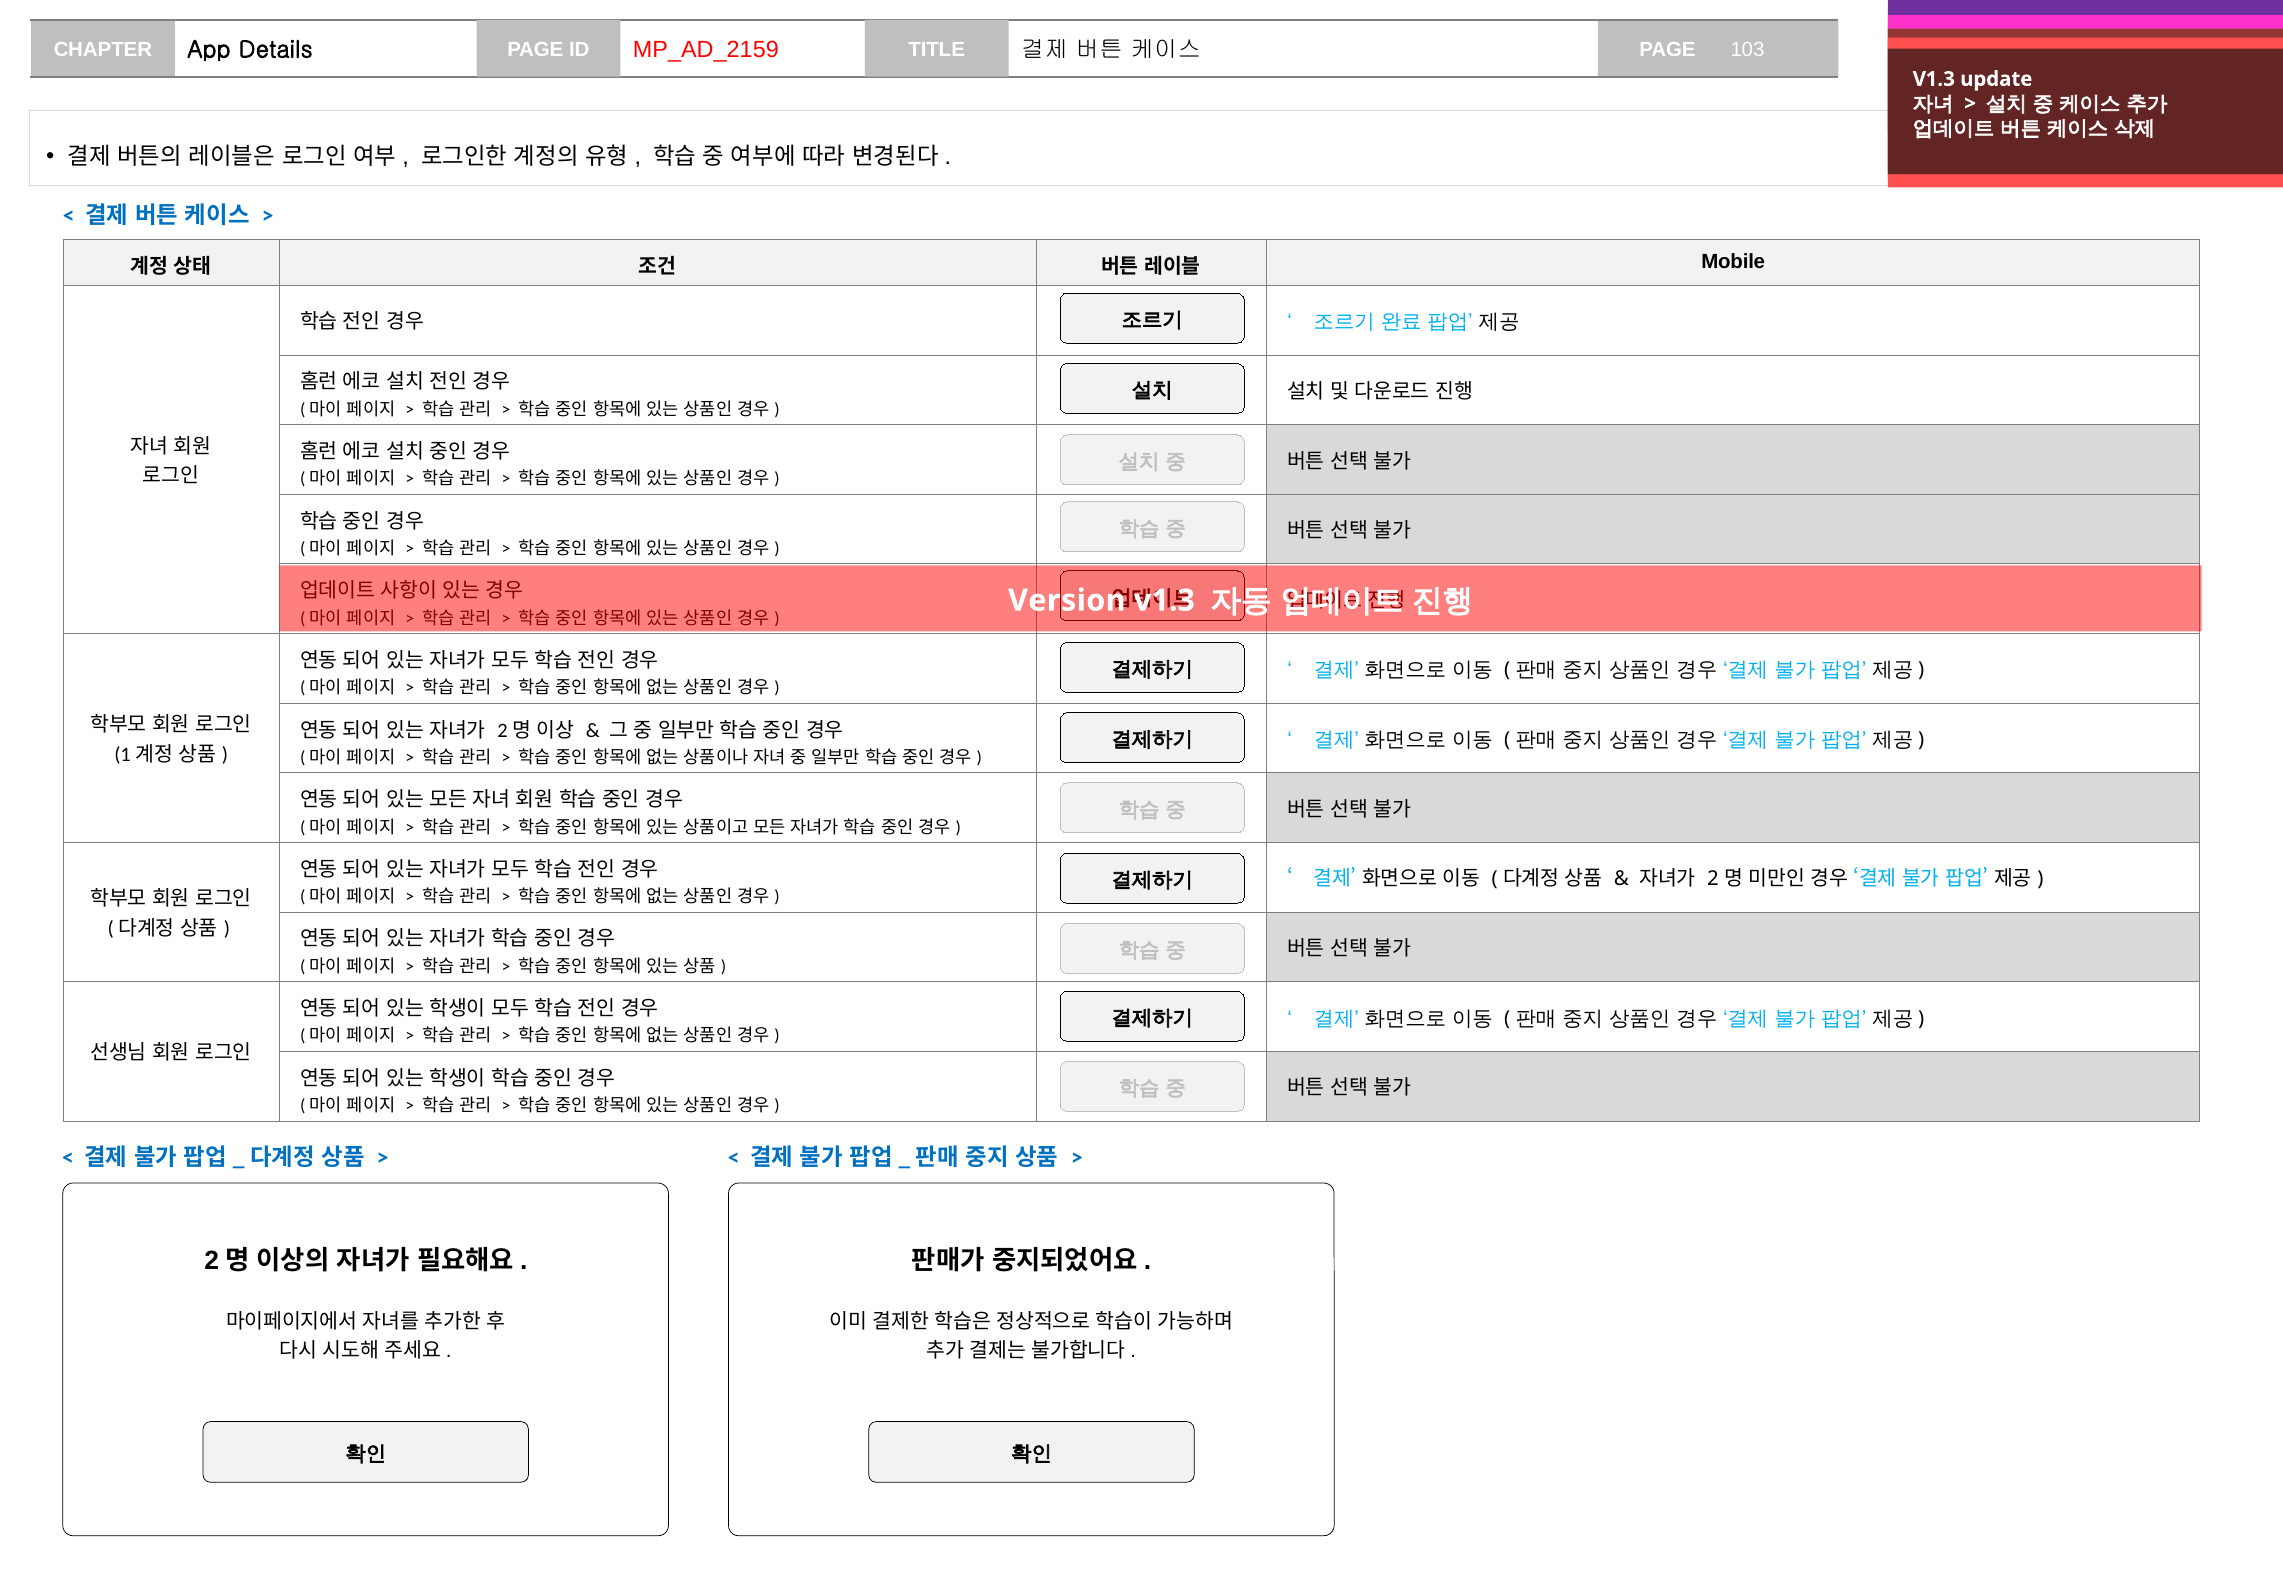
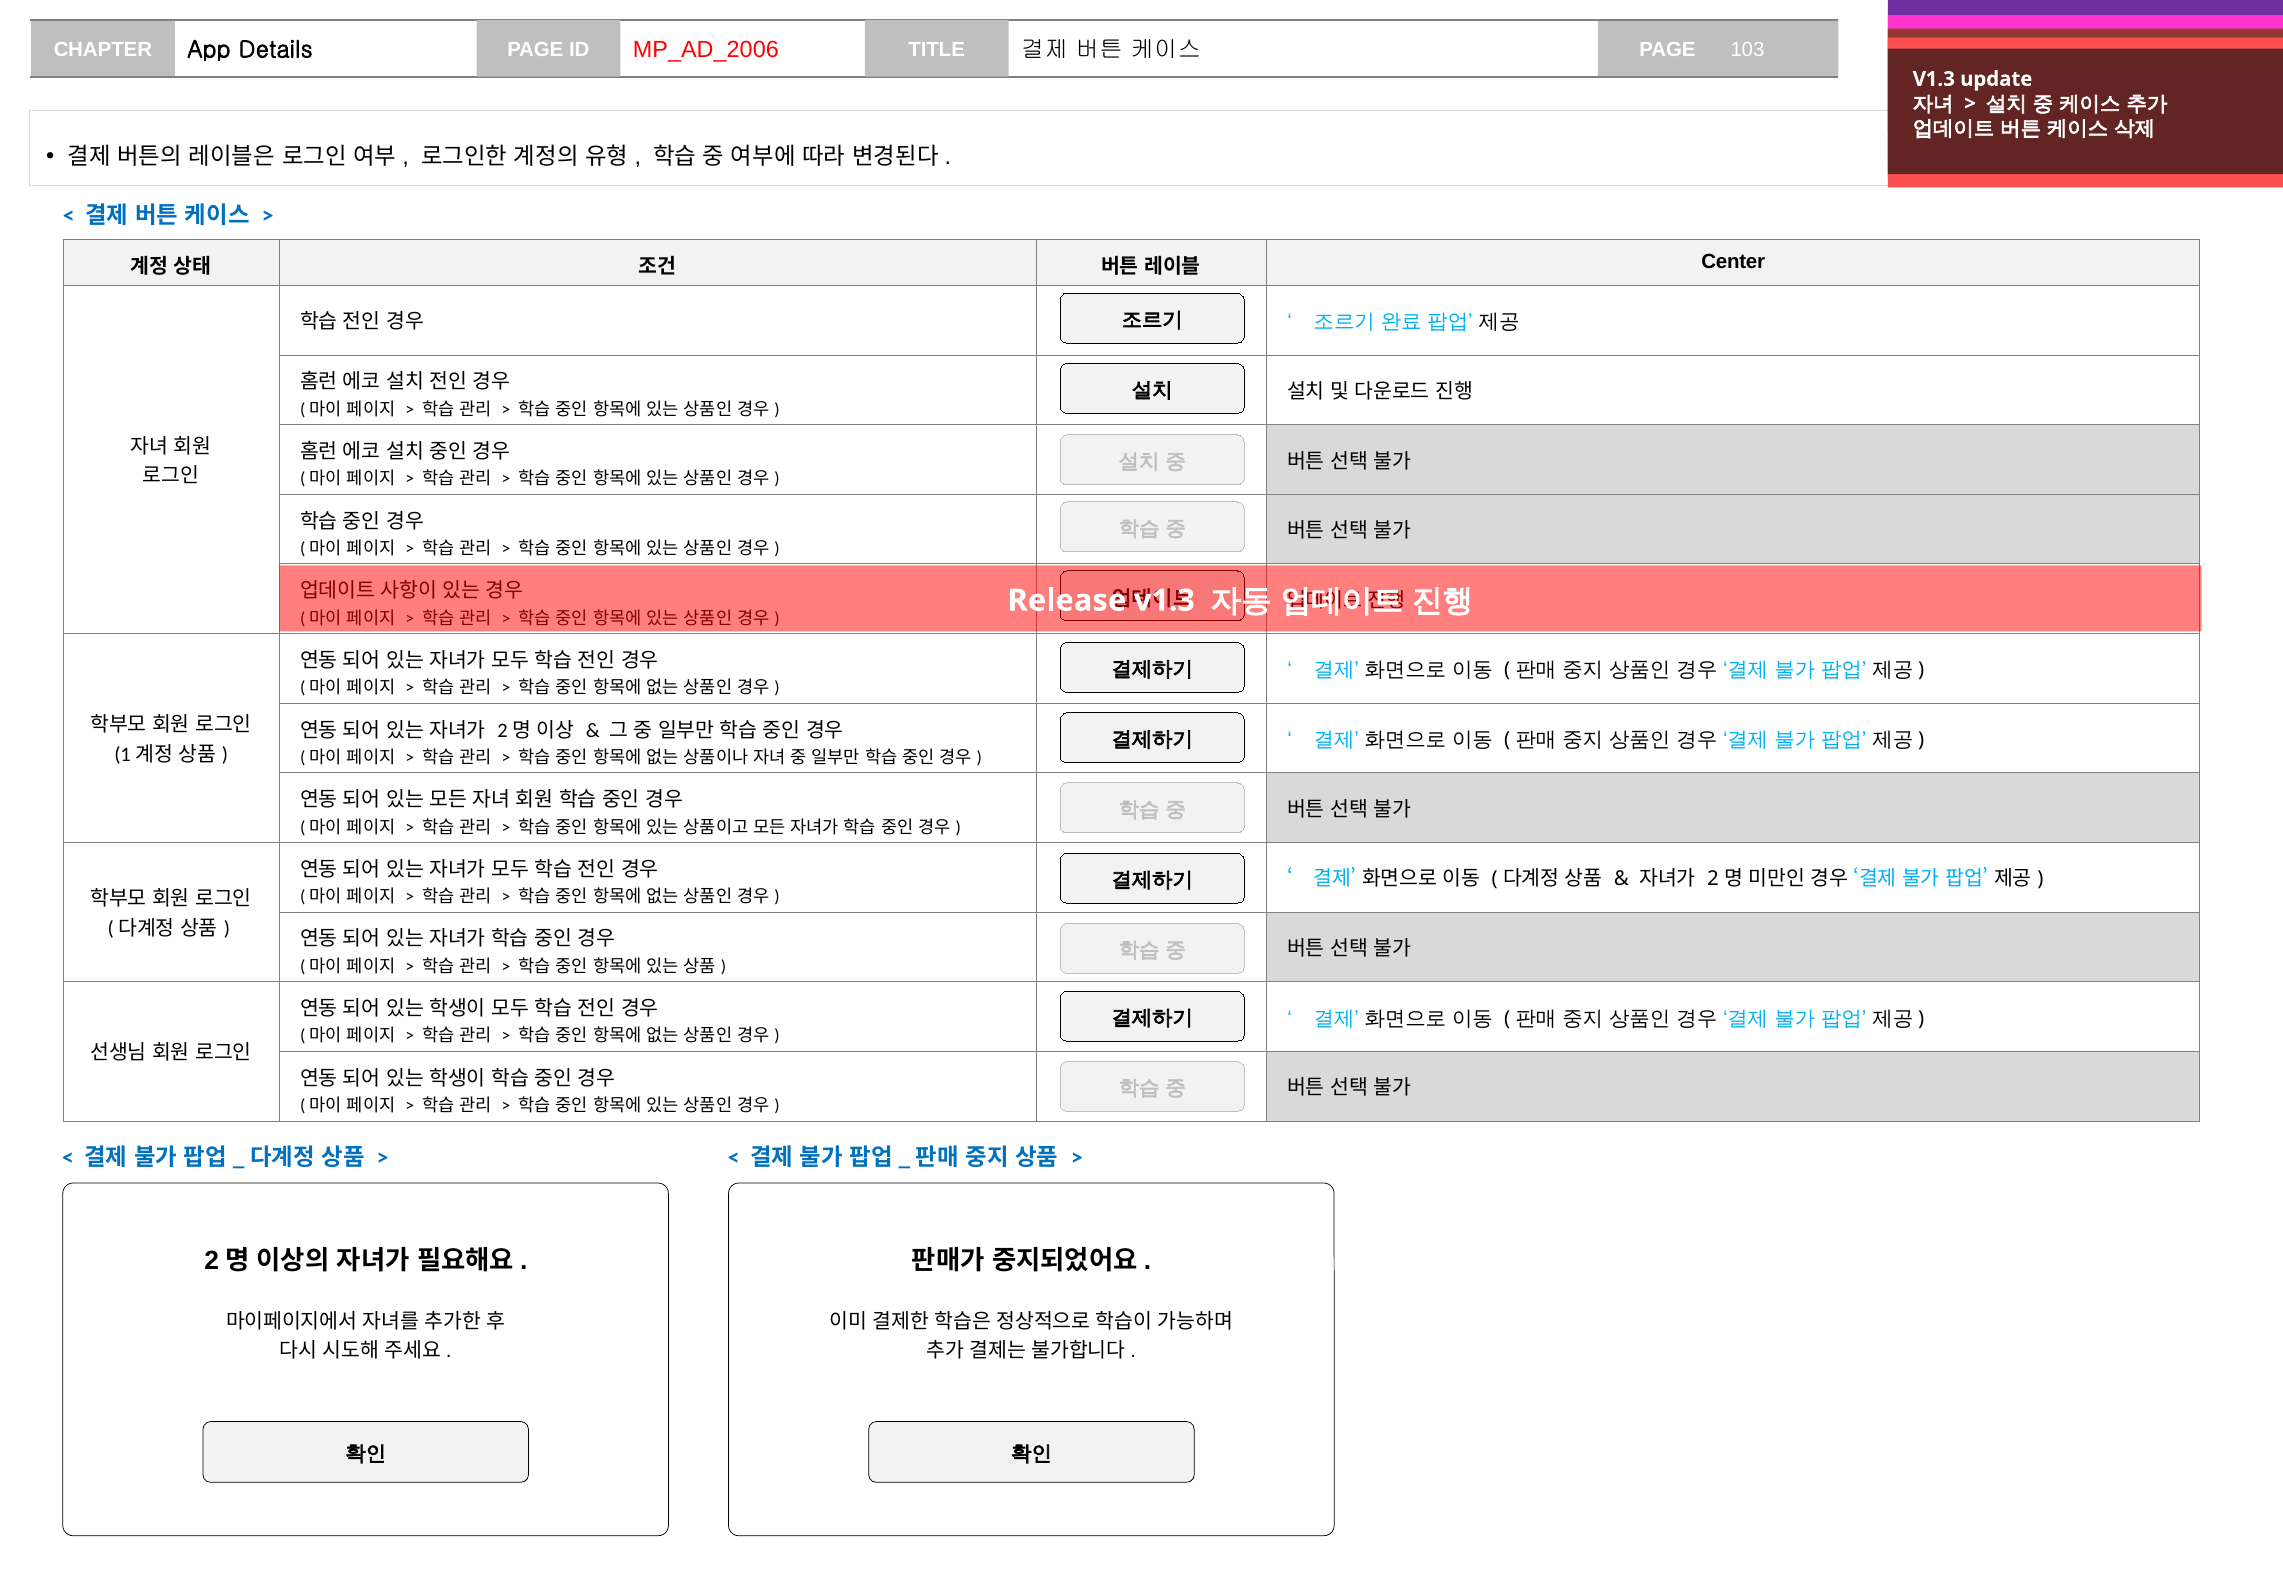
MP_AD_2159: MP_AD_2159 -> MP_AD_2006 (706, 50)
Mobile: Mobile -> Center (1733, 262)
Version: Version -> Release (1067, 600)
